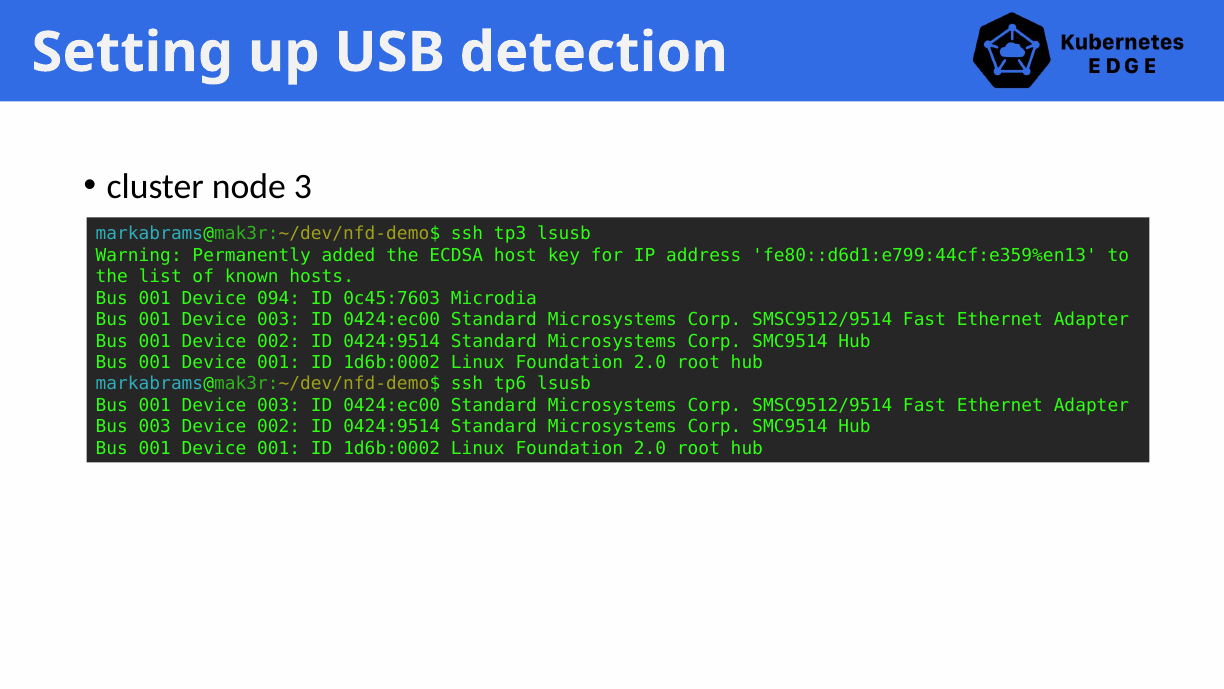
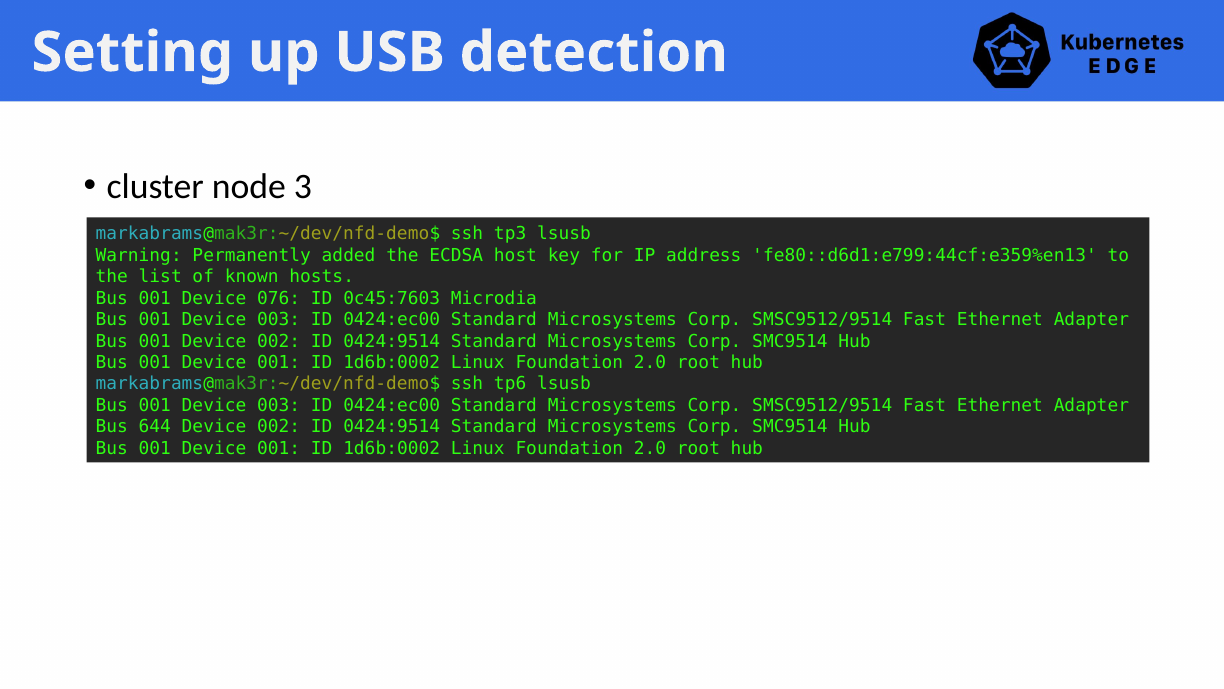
094: 094 -> 076 (279, 298)
Bus 003: 003 -> 644 (155, 427)
